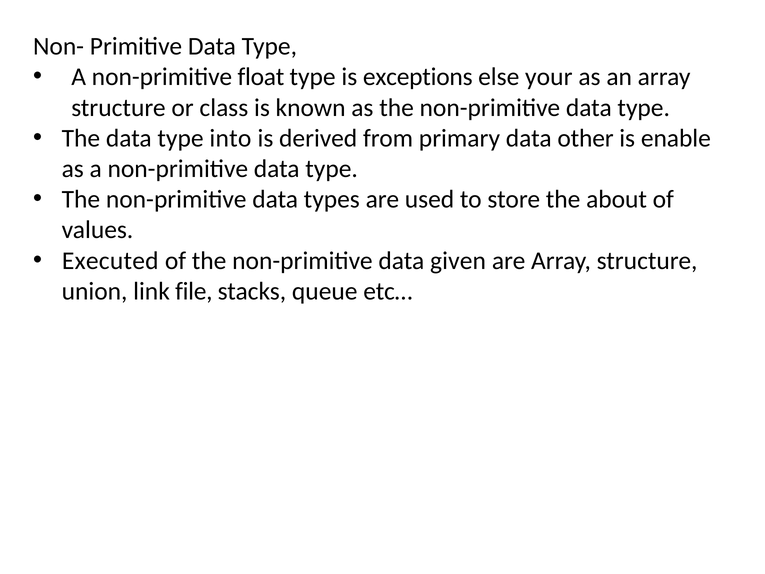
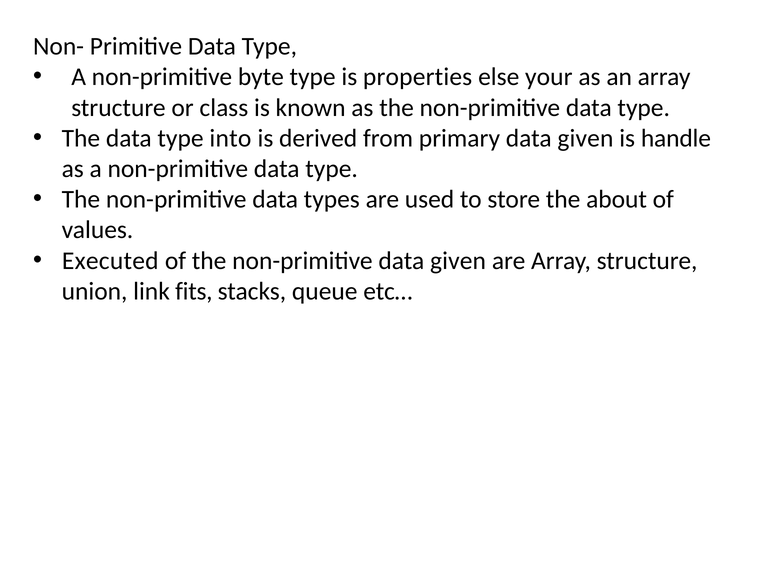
float: float -> byte (261, 77)
exceptions: exceptions -> properties (418, 77)
primary data other: other -> given (585, 138)
enable: enable -> handle (676, 138)
file: file -> fits (194, 291)
